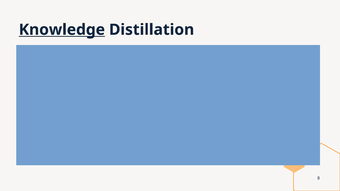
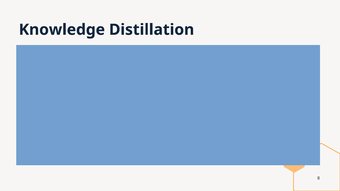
Knowledge underline: present -> none (62, 30)
